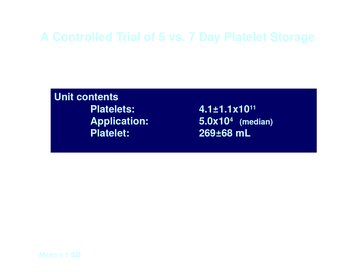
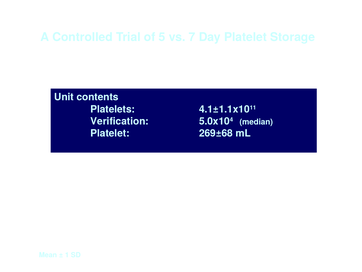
Application: Application -> Verification (120, 121)
